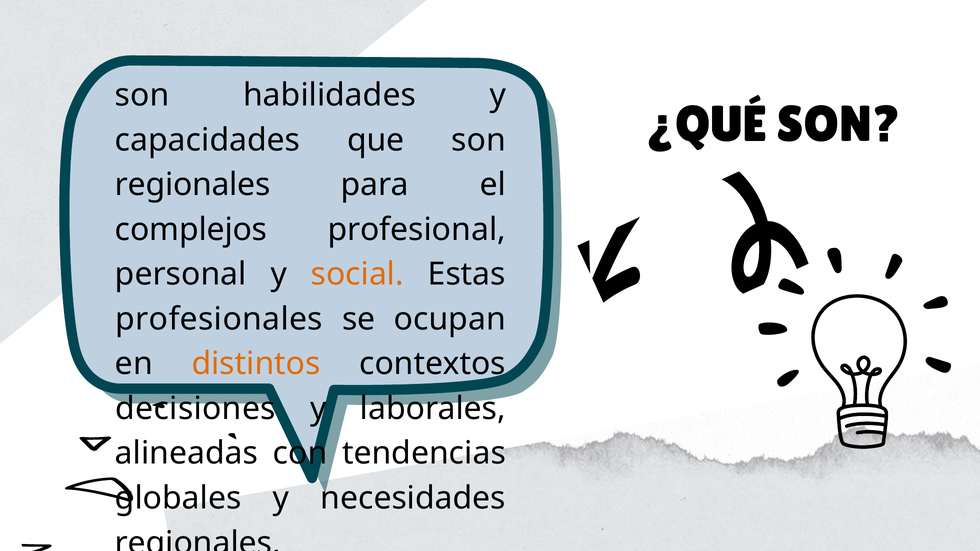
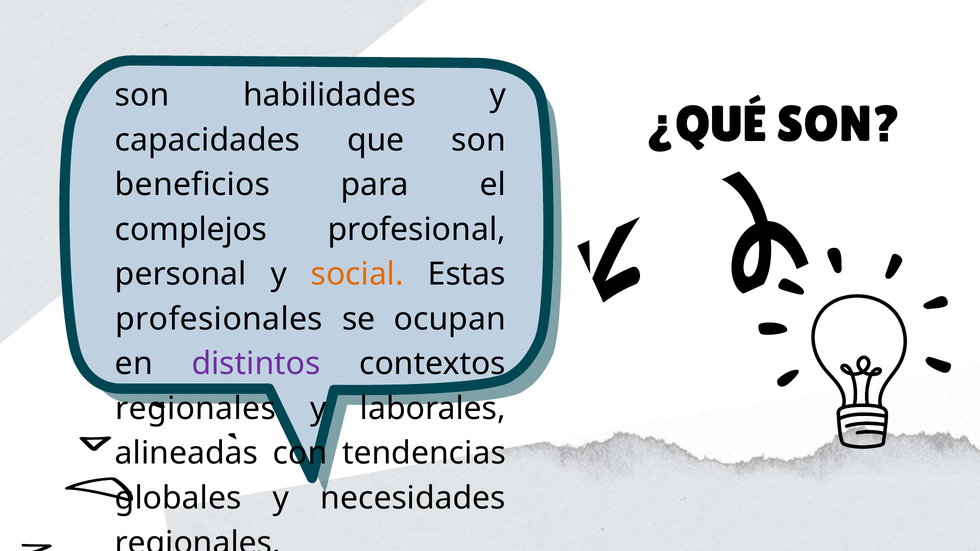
regionales: regionales -> beneficios (192, 185)
distintos colour: orange -> purple (256, 364)
decisiones: decisiones -> regionales (196, 409)
